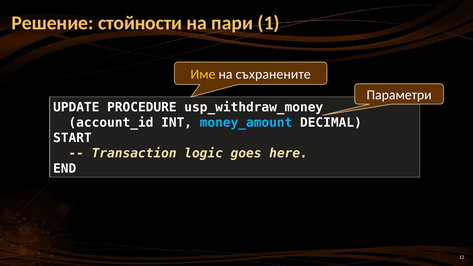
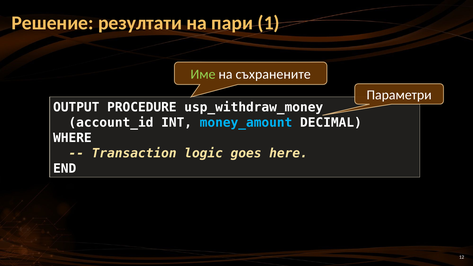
стойности: стойности -> резултати (140, 23)
Име colour: yellow -> light green (203, 74)
UPDATE: UPDATE -> OUTPUT (76, 107)
START: START -> WHERE (72, 138)
